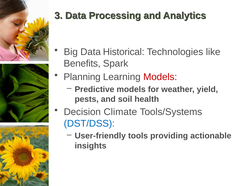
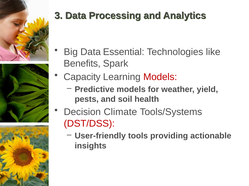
Historical: Historical -> Essential (124, 52)
Planning: Planning -> Capacity (82, 77)
DST/DSS colour: blue -> red (89, 124)
